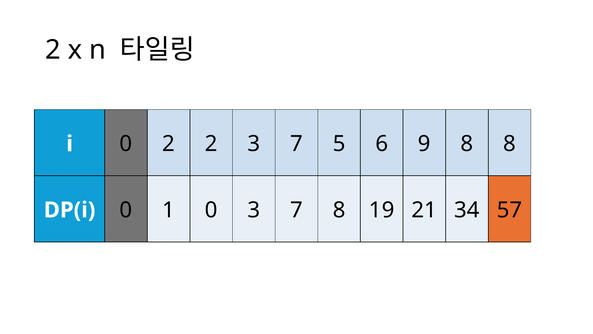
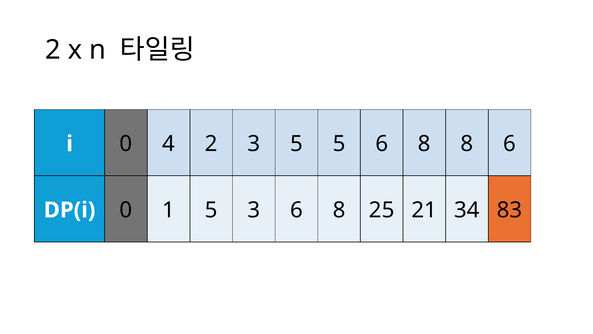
0 2: 2 -> 4 (169, 144)
2 3 7: 7 -> 5 (296, 144)
5 6 9: 9 -> 8 (424, 144)
8 8: 8 -> 6 (510, 144)
1 0: 0 -> 5 (211, 210)
7: 7 -> 6 (296, 210)
19: 19 -> 25 (382, 210)
57: 57 -> 83 (510, 210)
